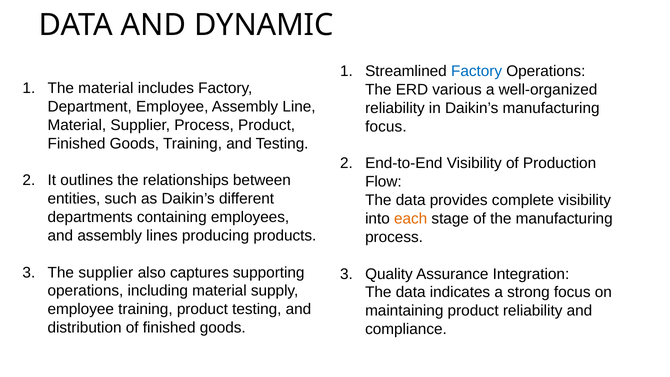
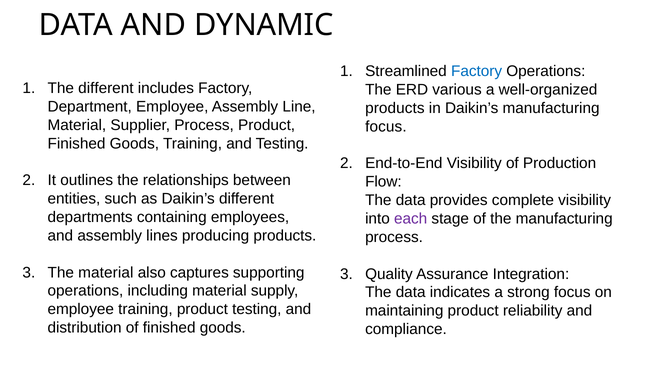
The material: material -> different (106, 88)
reliability: reliability -> products (395, 108)
each colour: orange -> purple (411, 219)
The supplier: supplier -> material (106, 272)
